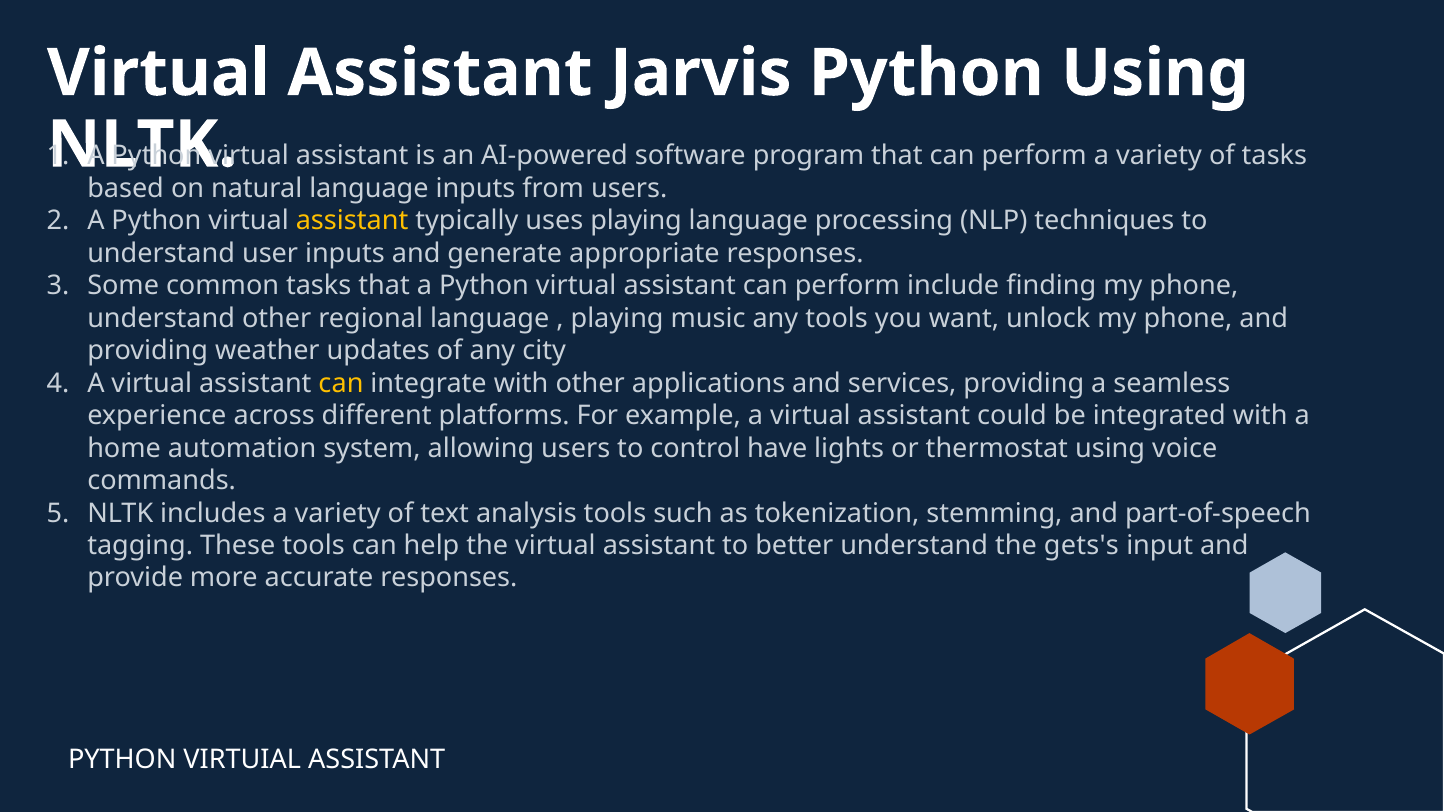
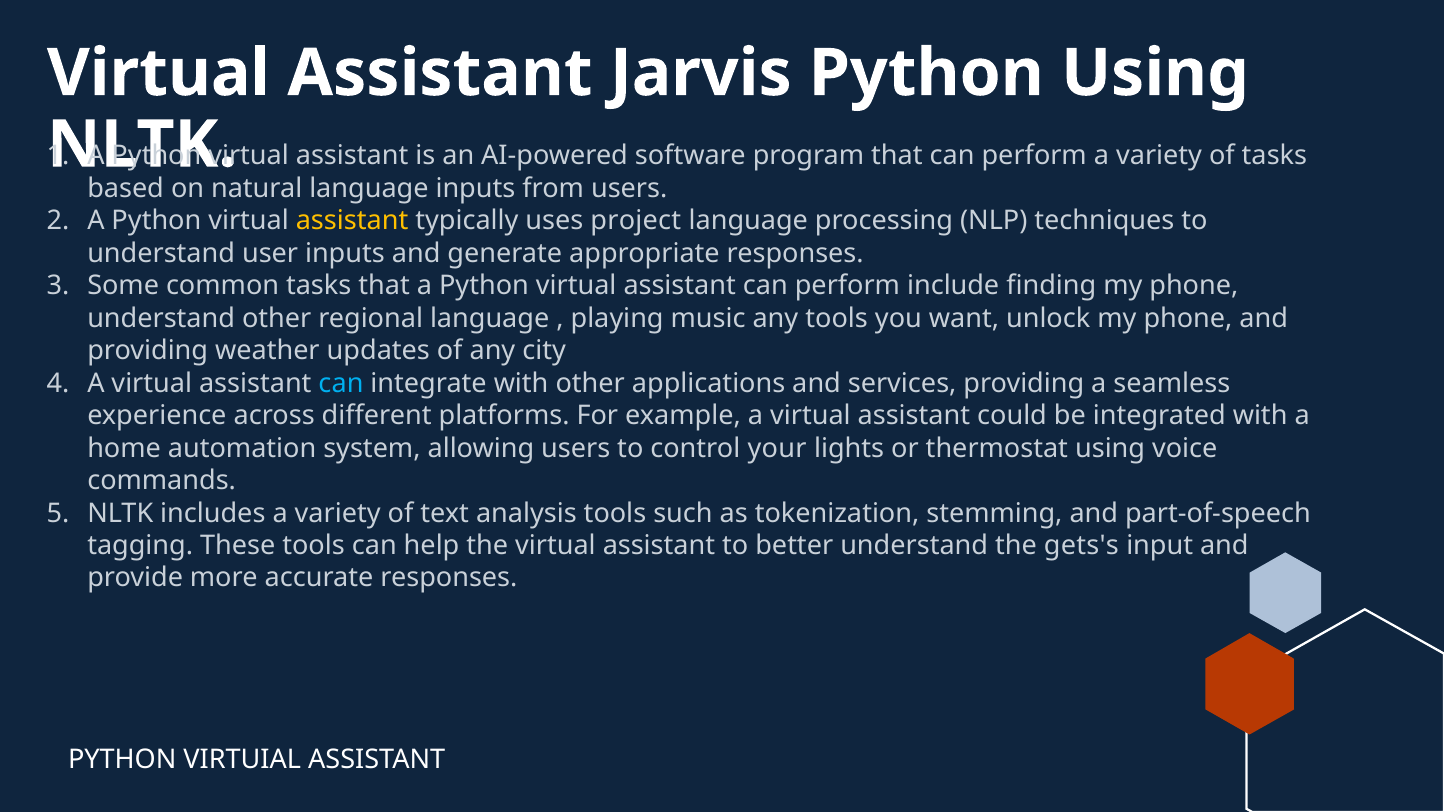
uses playing: playing -> project (636, 221)
can colour: yellow -> light blue (341, 383)
have: have -> your (777, 448)
